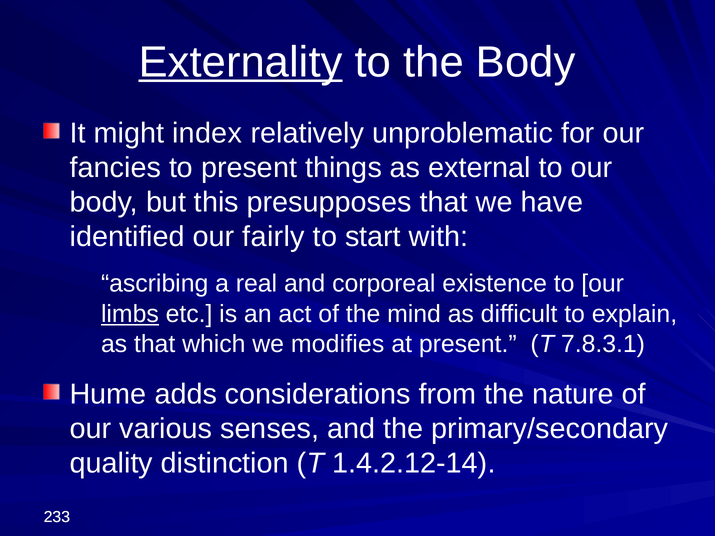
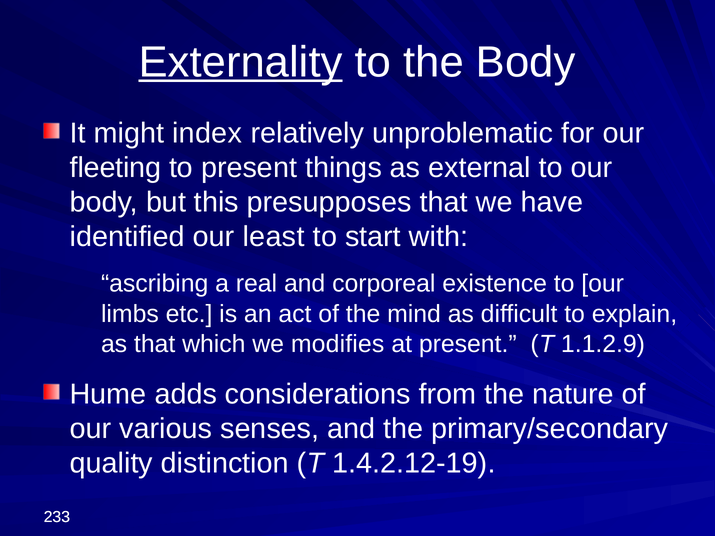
fancies: fancies -> fleeting (115, 168)
fairly: fairly -> least (274, 237)
limbs underline: present -> none (130, 314)
7.8.3.1: 7.8.3.1 -> 1.1.2.9 (603, 344)
1.4.2.12-14: 1.4.2.12-14 -> 1.4.2.12-19 (414, 463)
